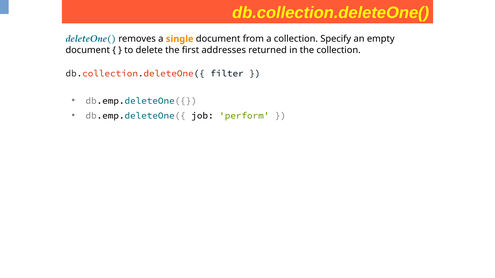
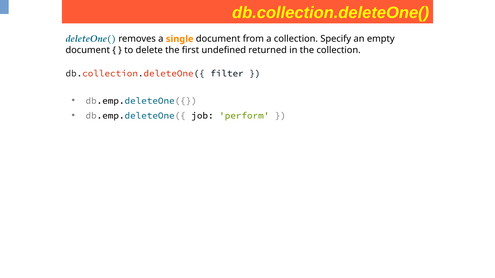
addresses: addresses -> undefined (224, 50)
